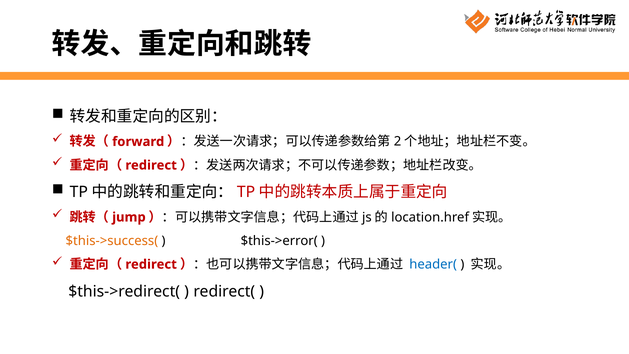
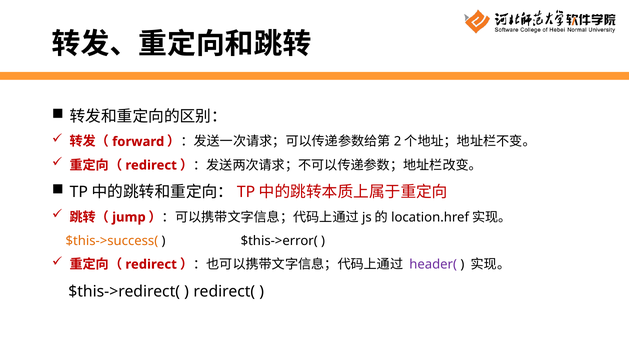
header( colour: blue -> purple (433, 264)
